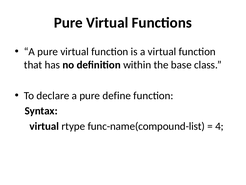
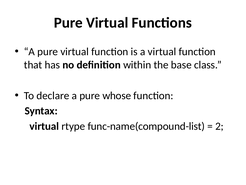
define: define -> whose (117, 95)
4: 4 -> 2 (219, 126)
